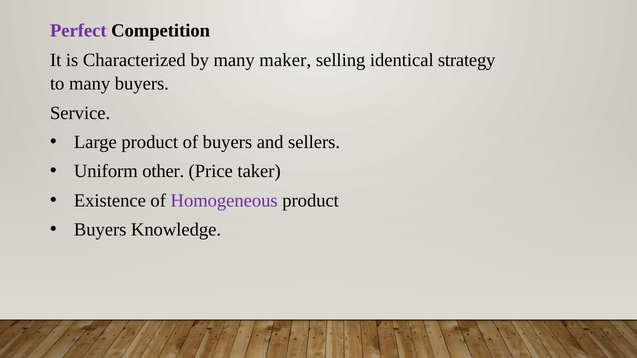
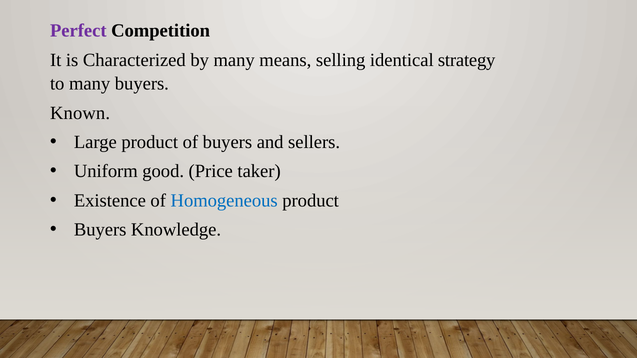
maker: maker -> means (285, 60)
Service: Service -> Known (80, 113)
other: other -> good (163, 171)
Homogeneous colour: purple -> blue (224, 201)
